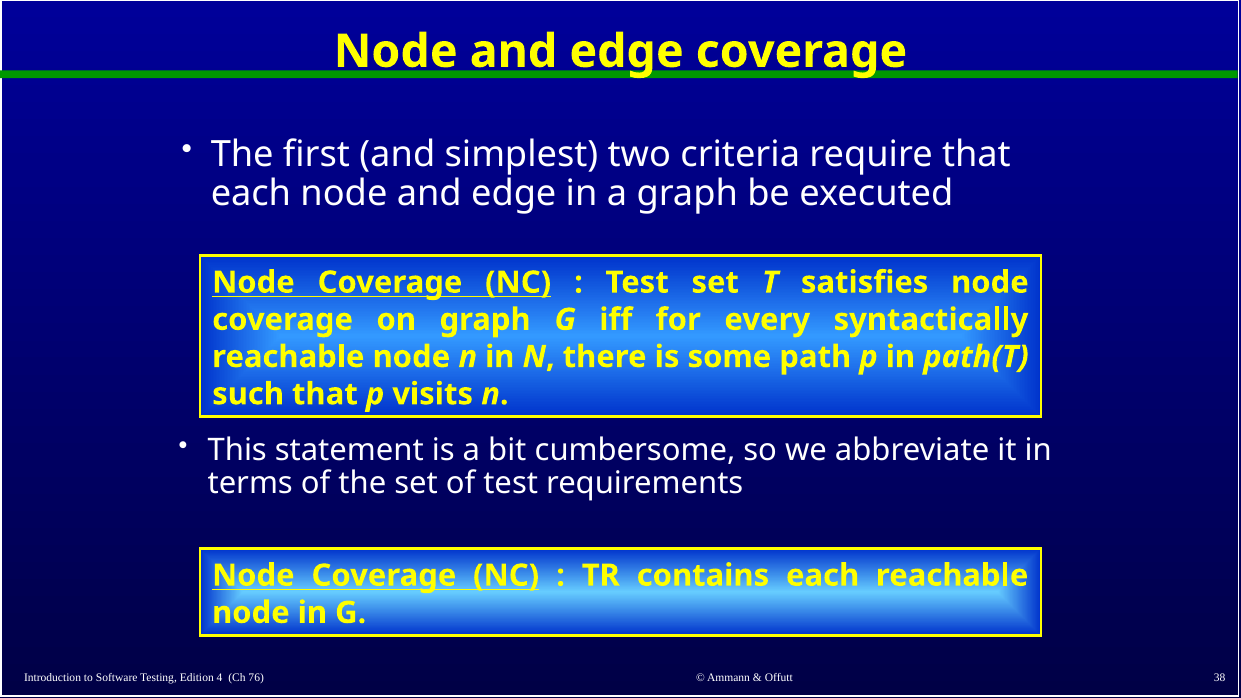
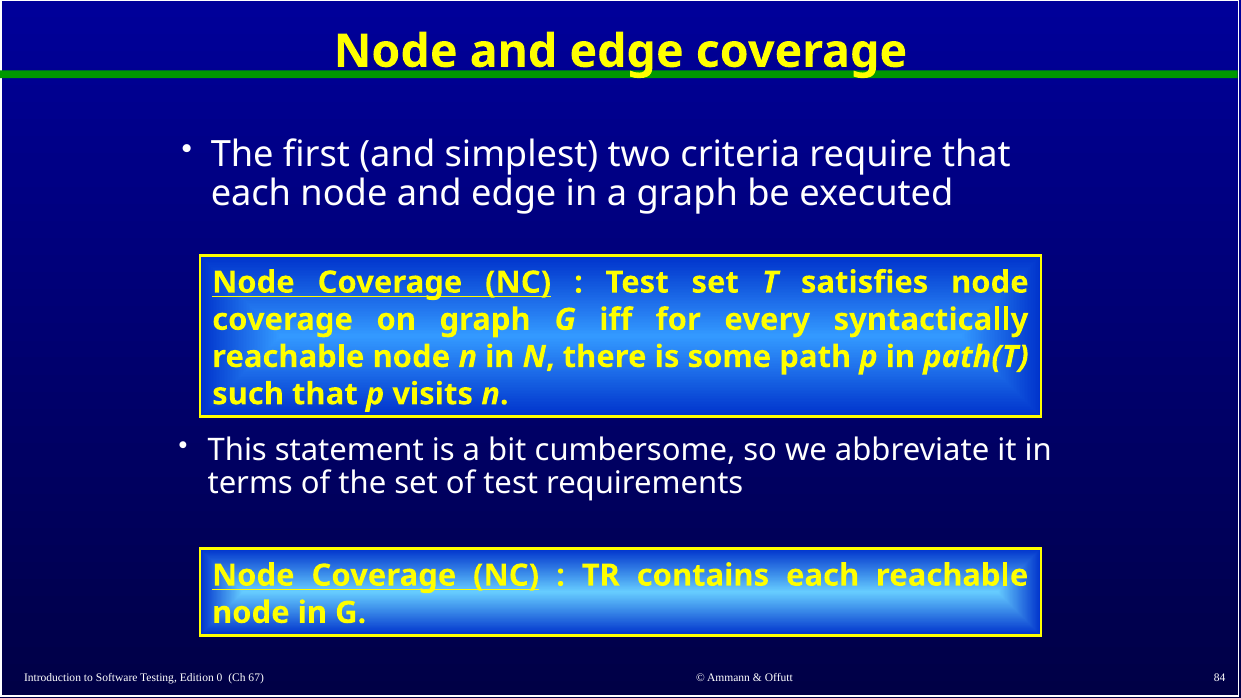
4: 4 -> 0 (220, 678)
76: 76 -> 67 (256, 678)
38: 38 -> 84 (1220, 678)
